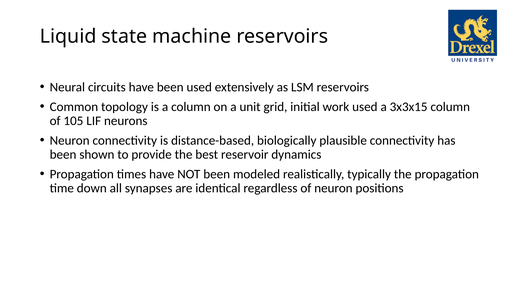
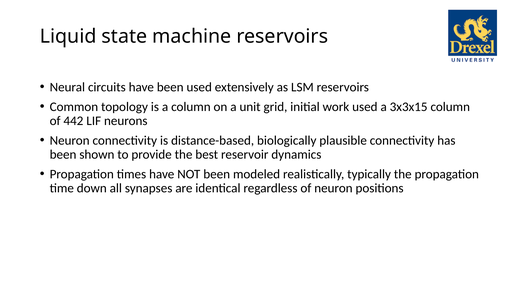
105: 105 -> 442 (73, 121)
